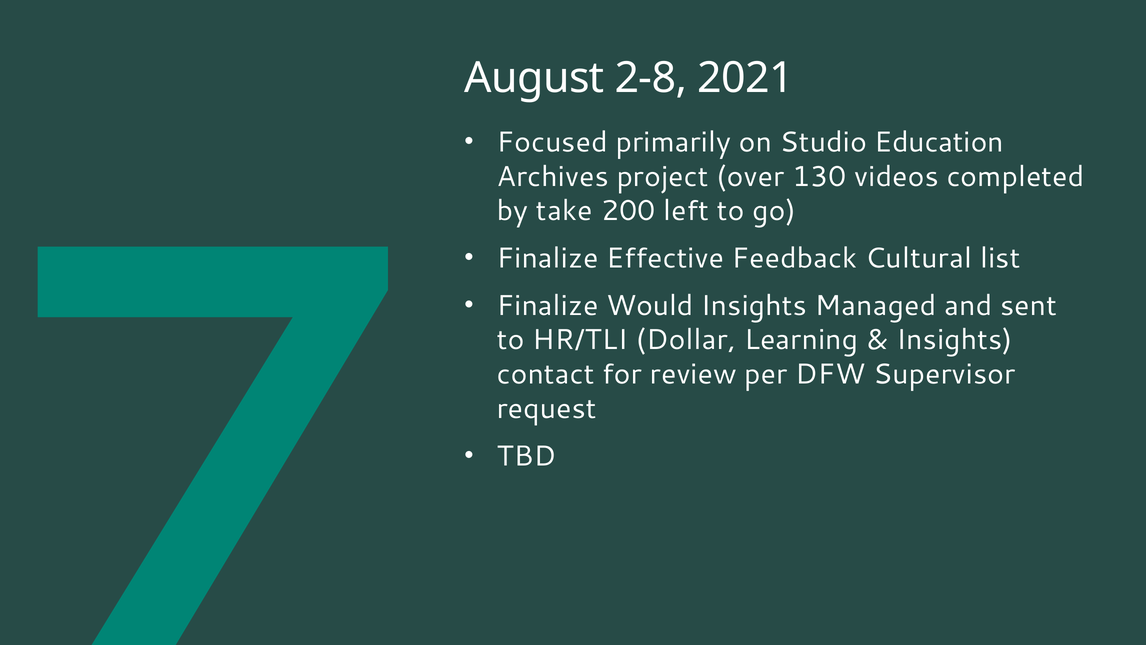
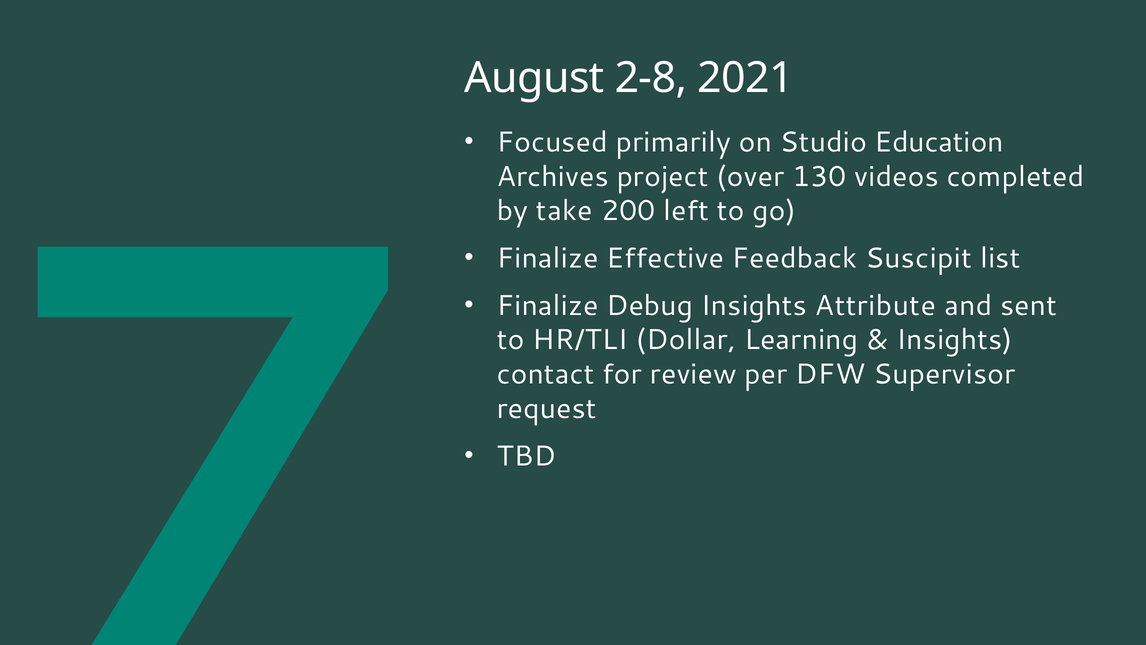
Cultural: Cultural -> Suscipit (919, 258)
Would: Would -> Debug (650, 305)
Managed: Managed -> Attribute (875, 305)
